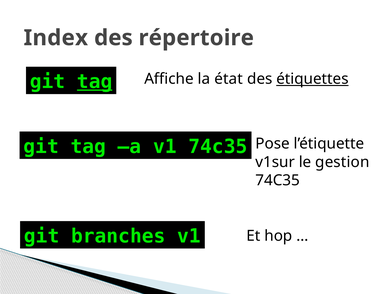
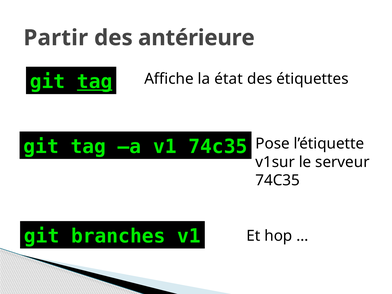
Index: Index -> Partir (56, 38)
répertoire: répertoire -> antérieure (196, 38)
étiquettes underline: present -> none (312, 79)
gestion: gestion -> serveur (342, 162)
